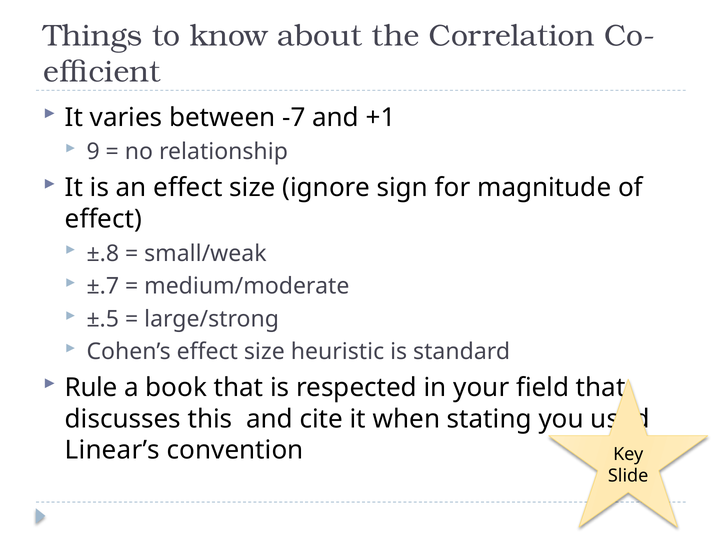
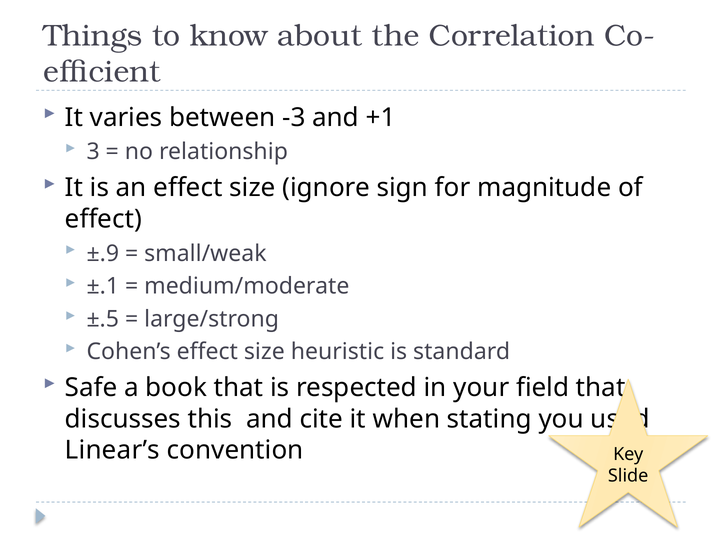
-7: -7 -> -3 (294, 117)
9: 9 -> 3 (93, 152)
±.8: ±.8 -> ±.9 (103, 253)
±.7: ±.7 -> ±.1 (103, 286)
Rule: Rule -> Safe (91, 387)
